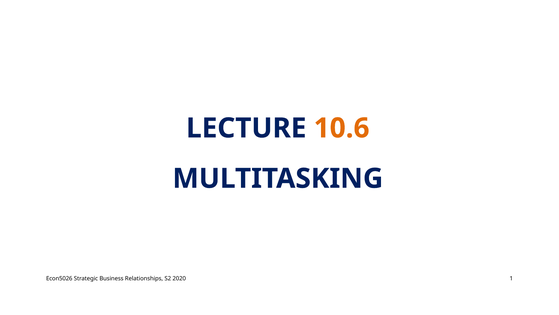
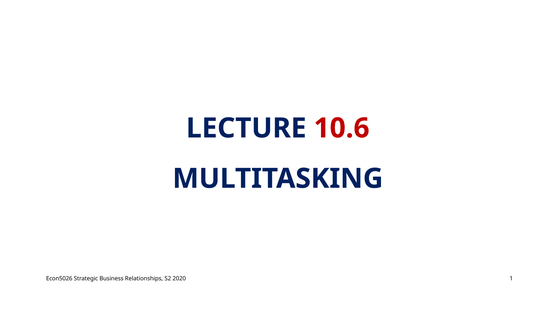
10.6 colour: orange -> red (342, 128)
